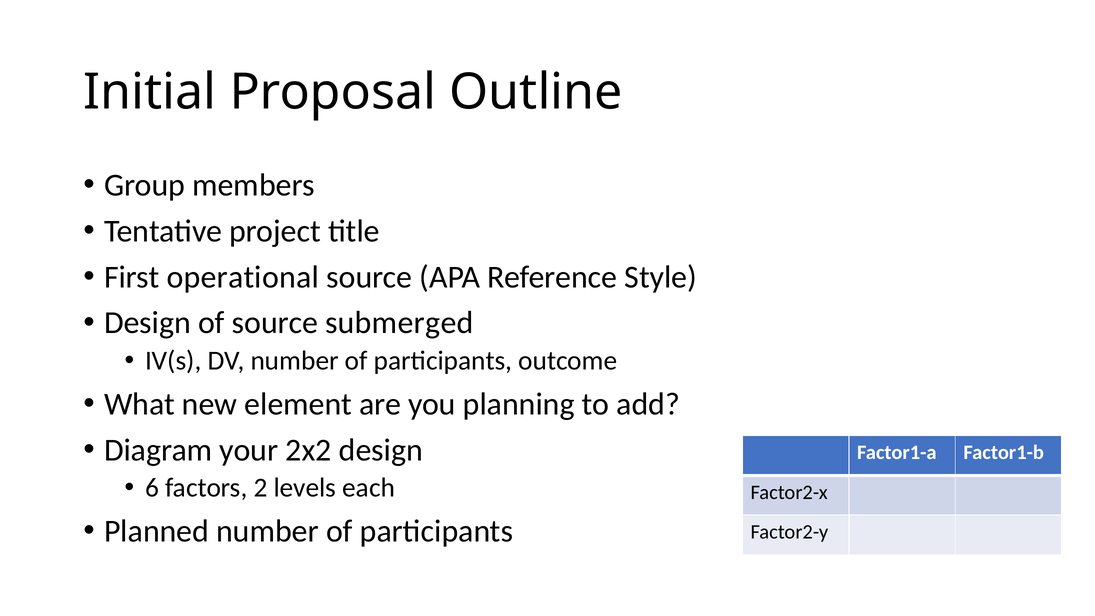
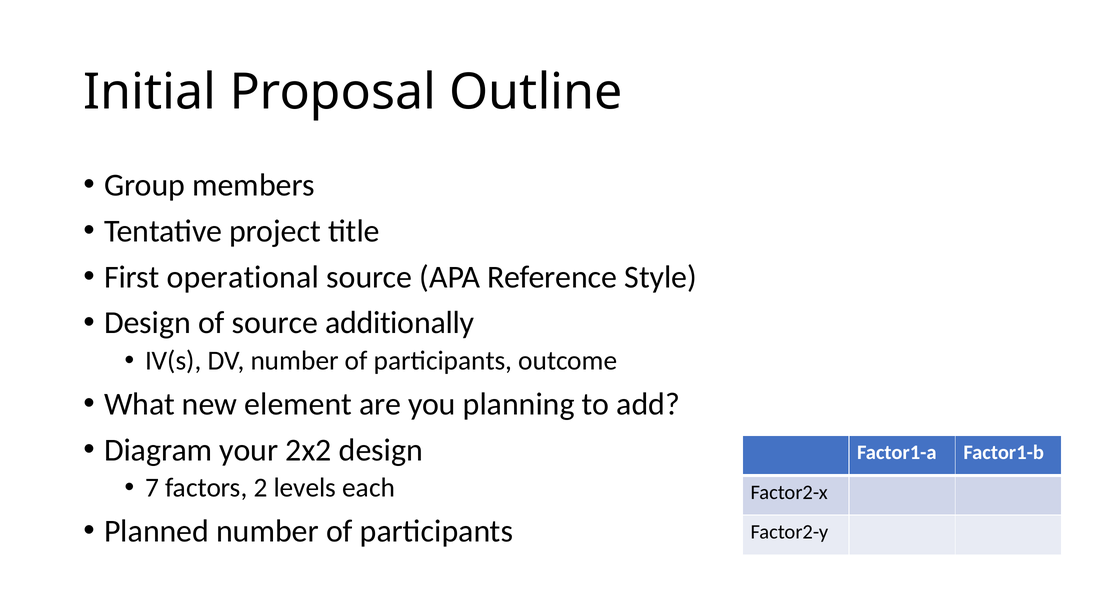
submerged: submerged -> additionally (400, 323)
6: 6 -> 7 (152, 488)
